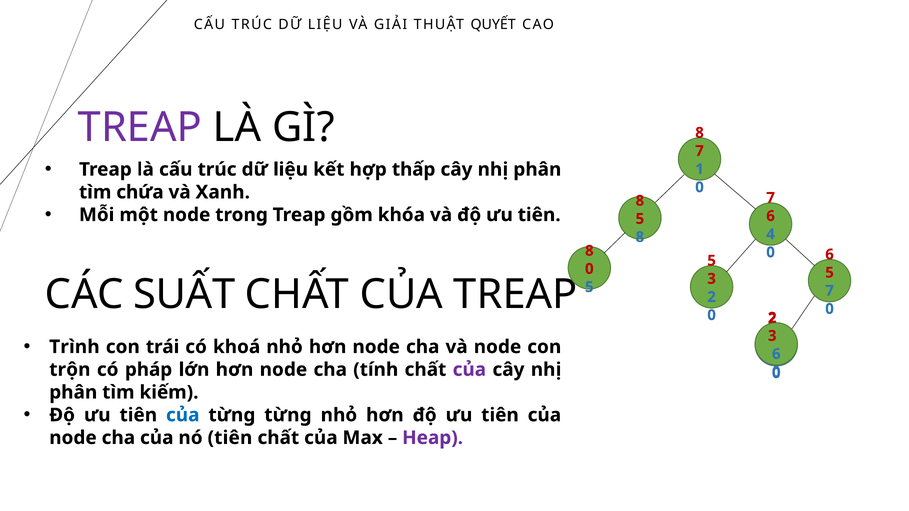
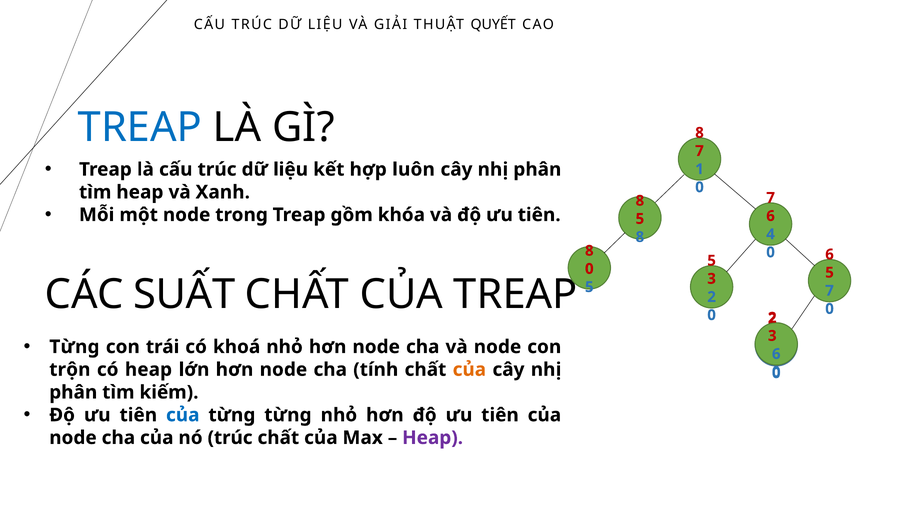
TREAP colour: purple -> blue (140, 127)
thấp: thấp -> luôn (414, 170)
tìm chứa: chứa -> heap (140, 192)
Trình: Trình -> Từng (74, 347)
có pháp: pháp -> heap (148, 370)
của colour: purple -> orange (469, 370)
nó tiên: tiên -> trúc (230, 438)
